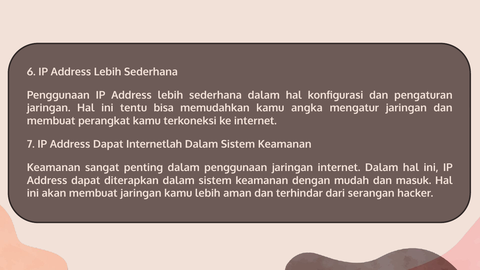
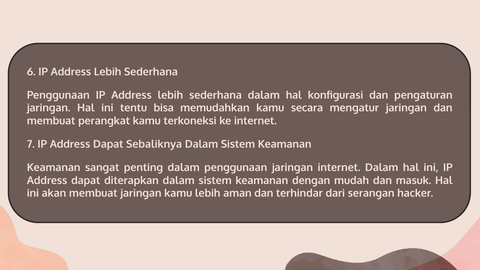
angka: angka -> secara (307, 108)
Internetlah: Internetlah -> Sebaliknya (154, 144)
